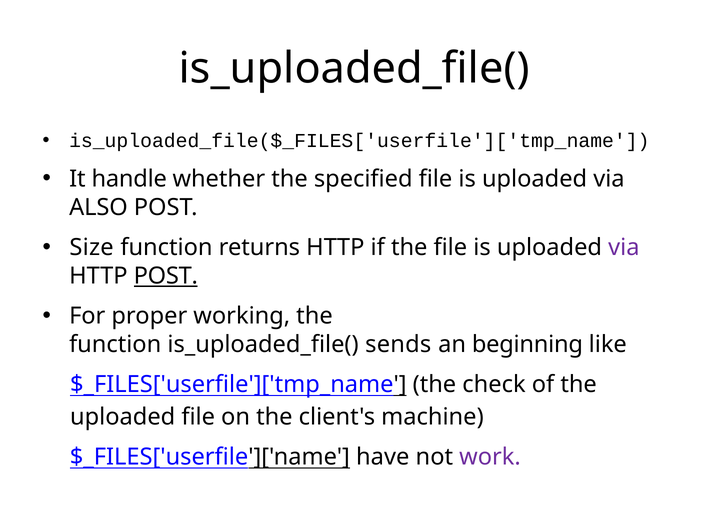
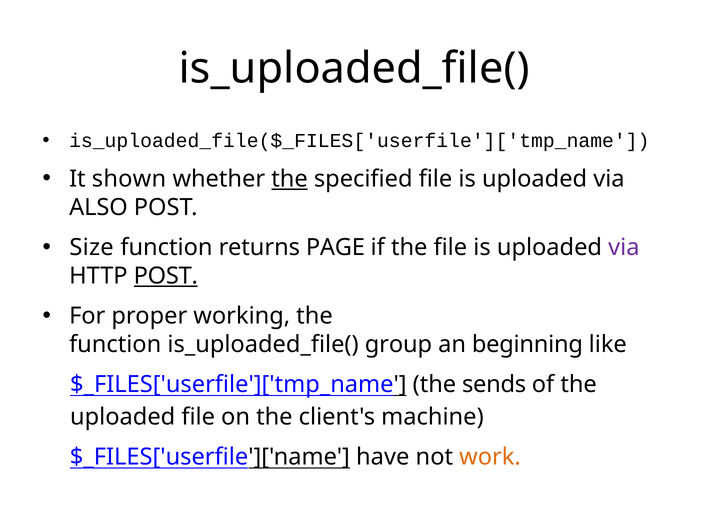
handle: handle -> shown (129, 179)
the underline: none -> present (289, 179)
returns HTTP: HTTP -> PAGE (335, 247)
sends: sends -> group (398, 344)
check: check -> sends (494, 384)
work colour: purple -> orange (490, 457)
